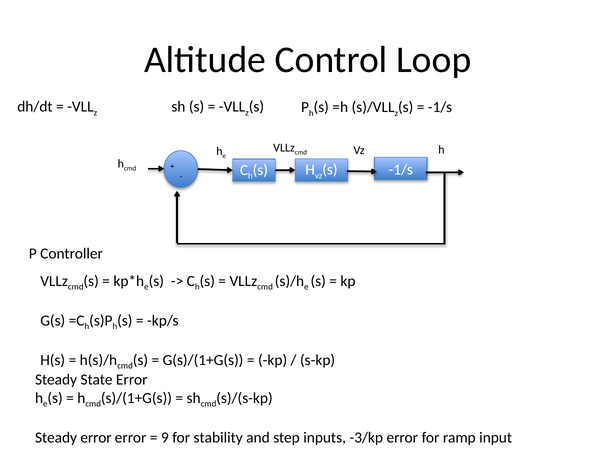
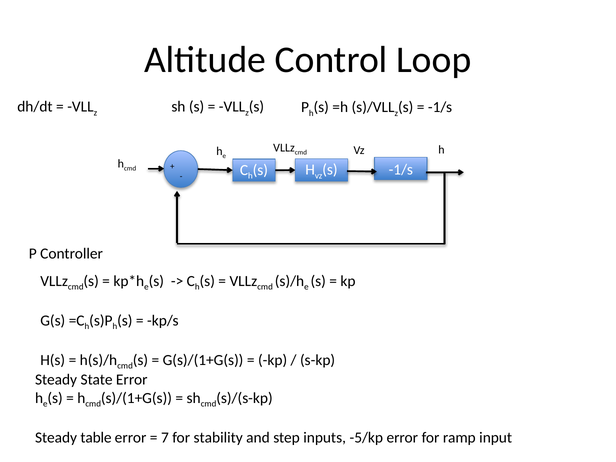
Steady error: error -> table (96, 438)
9: 9 -> 7 (165, 438)
-3/kp: -3/kp -> -5/kp (366, 438)
